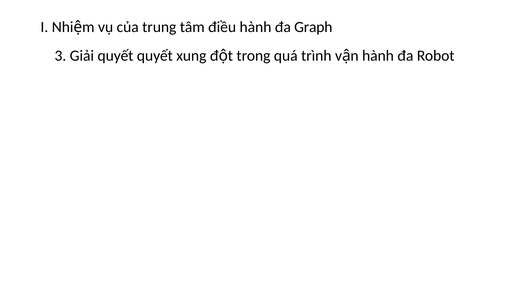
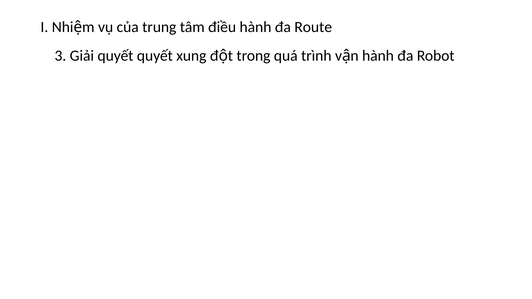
Graph: Graph -> Route (313, 27)
